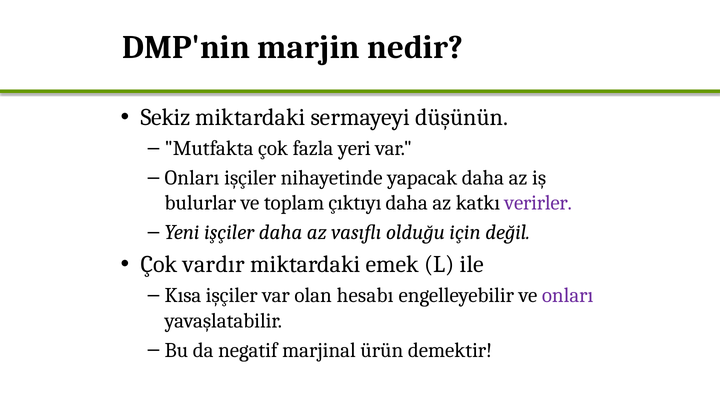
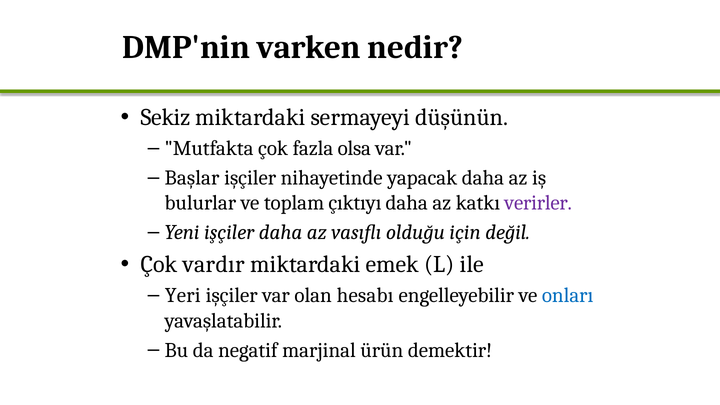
marjin: marjin -> varken (309, 47)
yeri: yeri -> olsa (354, 148)
Onları: Onları -> Başlar (192, 178)
Kısa: Kısa -> Yeri (183, 296)
onları colour: purple -> blue (568, 296)
